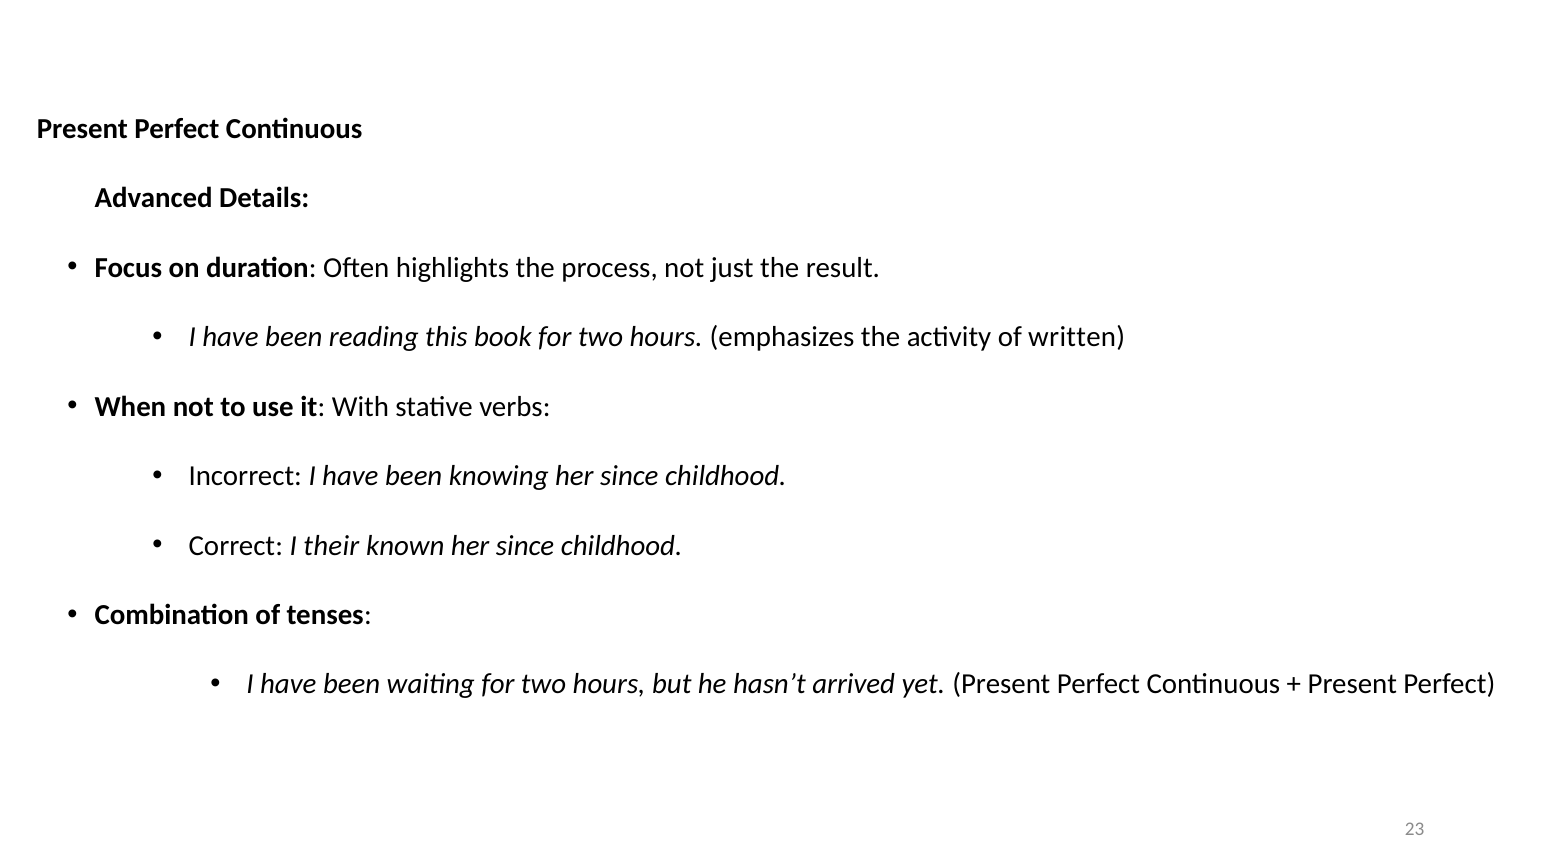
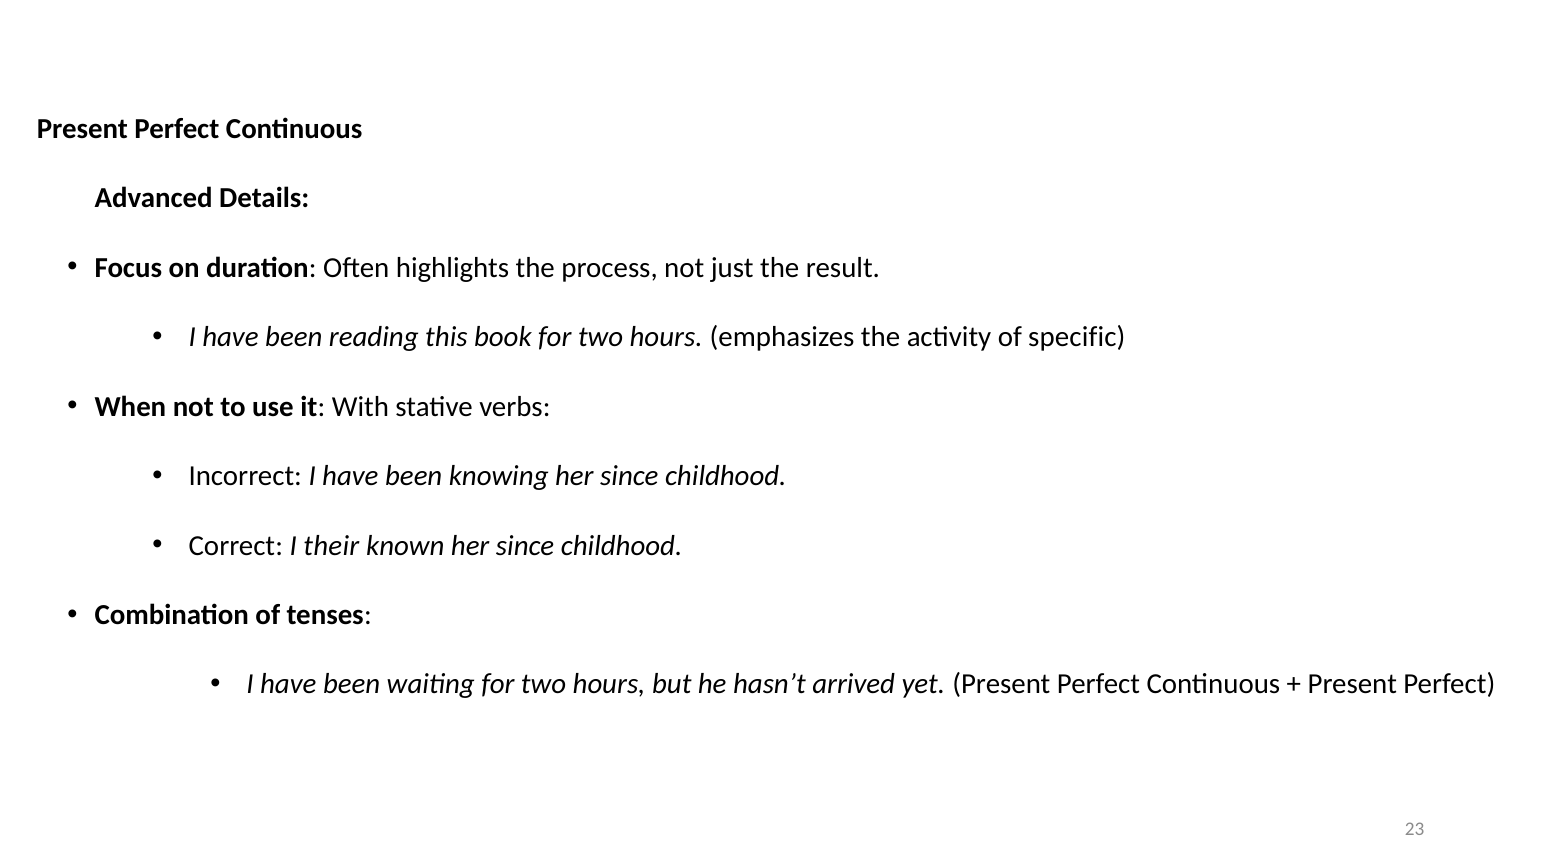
written: written -> specific (1077, 337)
